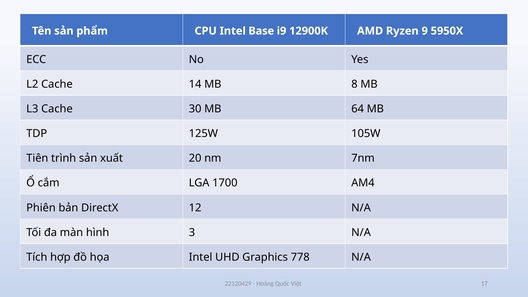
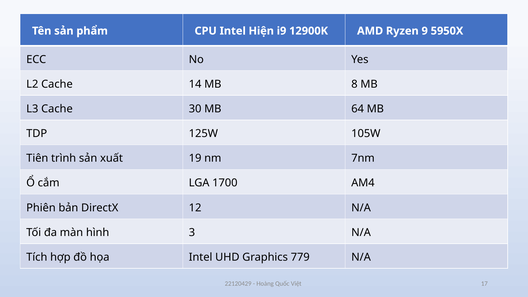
Base: Base -> Hiện (261, 31)
20: 20 -> 19 (195, 158)
778: 778 -> 779 (300, 257)
